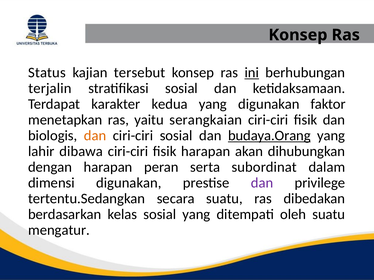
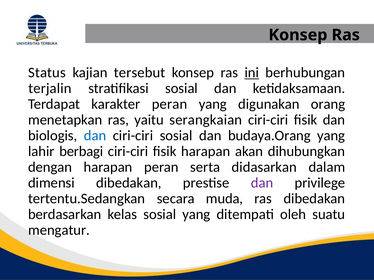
karakter kedua: kedua -> peran (170, 104)
faktor: faktor -> orang (328, 104)
dan colour: orange -> blue (95, 136)
budaya.Orang underline: present -> none (269, 136)
dibawa: dibawa -> berbagi (81, 152)
subordinat: subordinat -> didasarkan (264, 167)
dimensi digunakan: digunakan -> dibedakan (129, 183)
secara suatu: suatu -> muda (225, 199)
